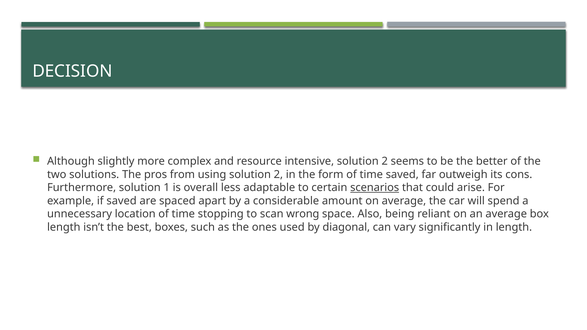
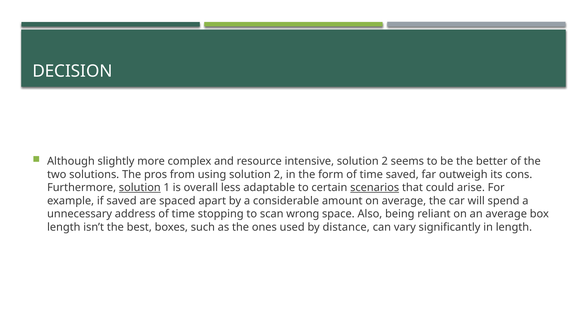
solution underline: none -> present (140, 188)
location: location -> address (135, 214)
diagonal: diagonal -> distance (346, 227)
